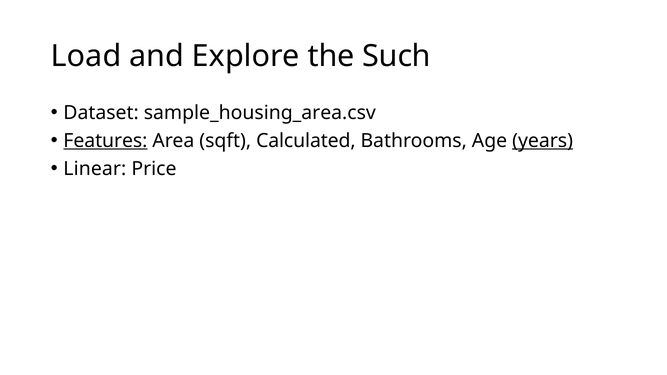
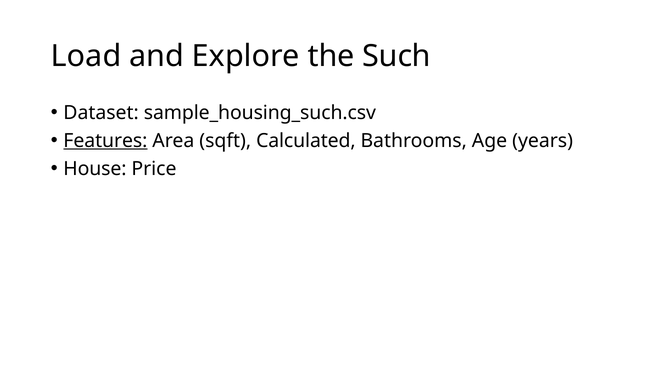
sample_housing_area.csv: sample_housing_area.csv -> sample_housing_such.csv (260, 113)
years underline: present -> none (543, 141)
Linear: Linear -> House (95, 169)
